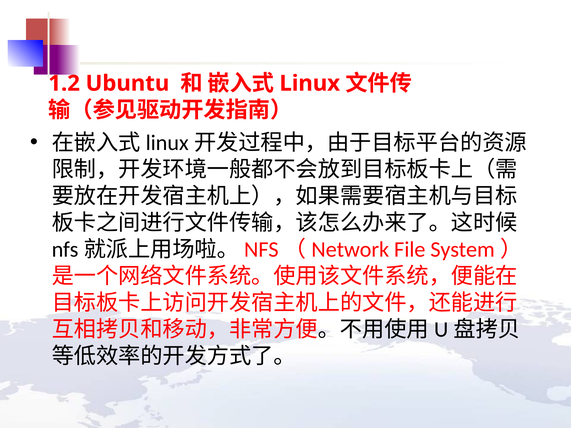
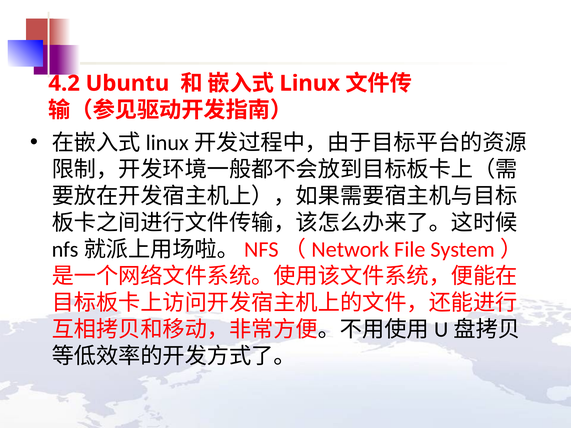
1.2: 1.2 -> 4.2 (64, 83)
